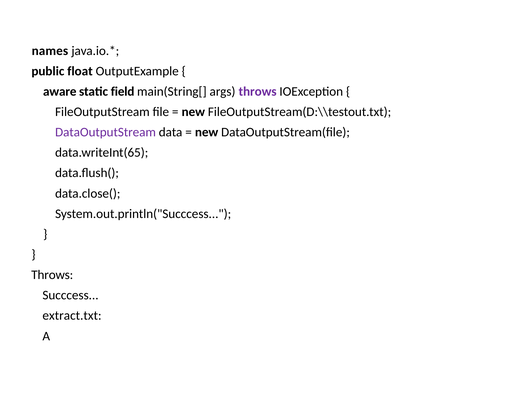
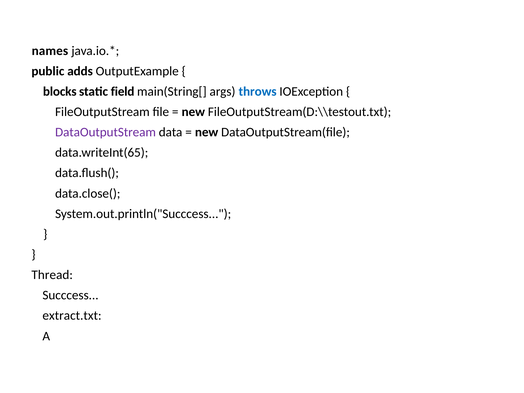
float: float -> adds (80, 71)
aware: aware -> blocks (60, 91)
throws colour: purple -> blue (258, 91)
Throws: Throws -> Thread (52, 275)
